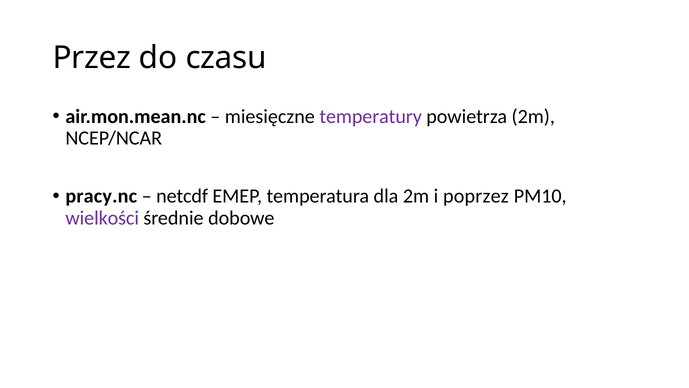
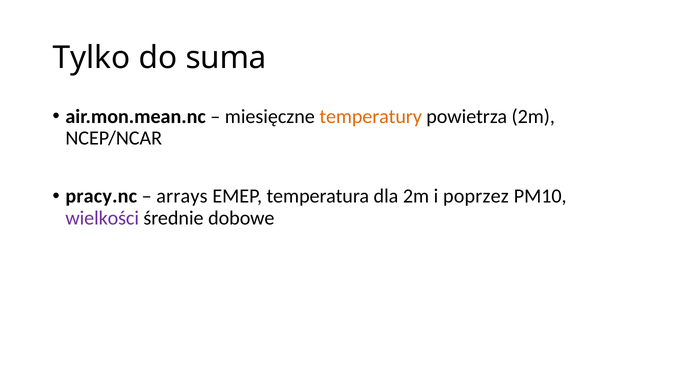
Przez: Przez -> Tylko (92, 58)
czasu: czasu -> suma (226, 58)
temperatury colour: purple -> orange (371, 116)
netcdf: netcdf -> arrays (182, 196)
